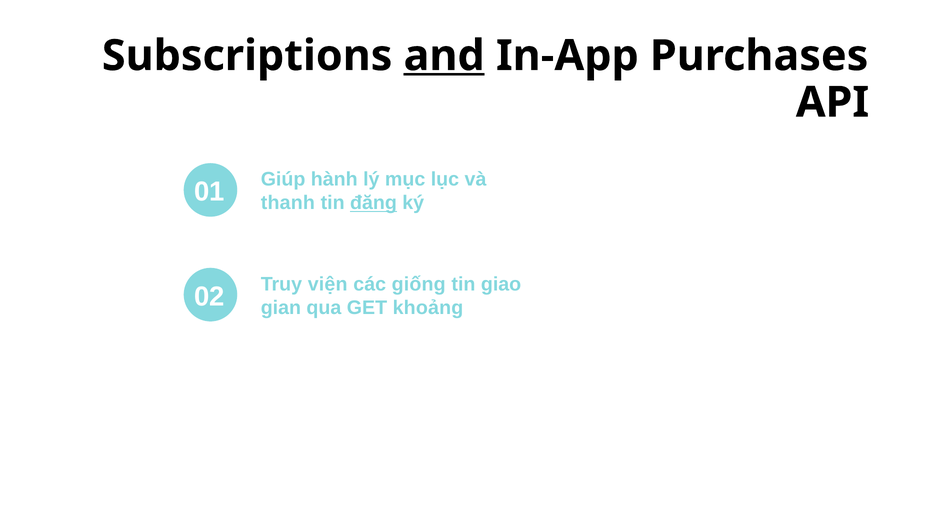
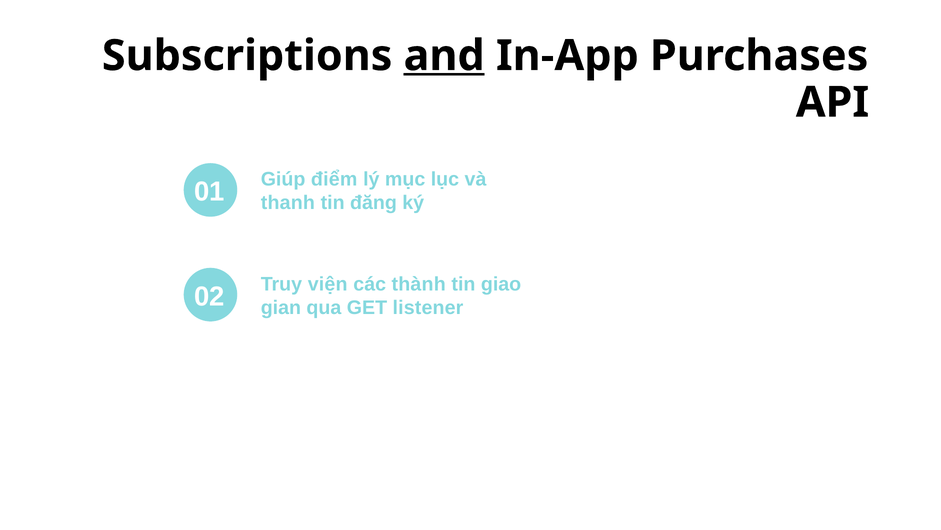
hành: hành -> điểm (334, 179)
đăng underline: present -> none (373, 203)
giống: giống -> thành (419, 284)
khoảng: khoảng -> listener (428, 307)
